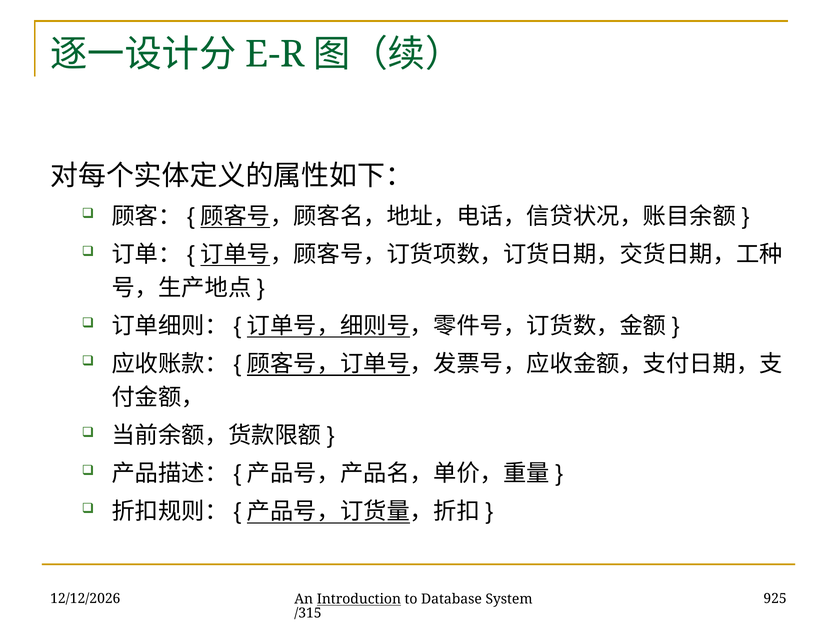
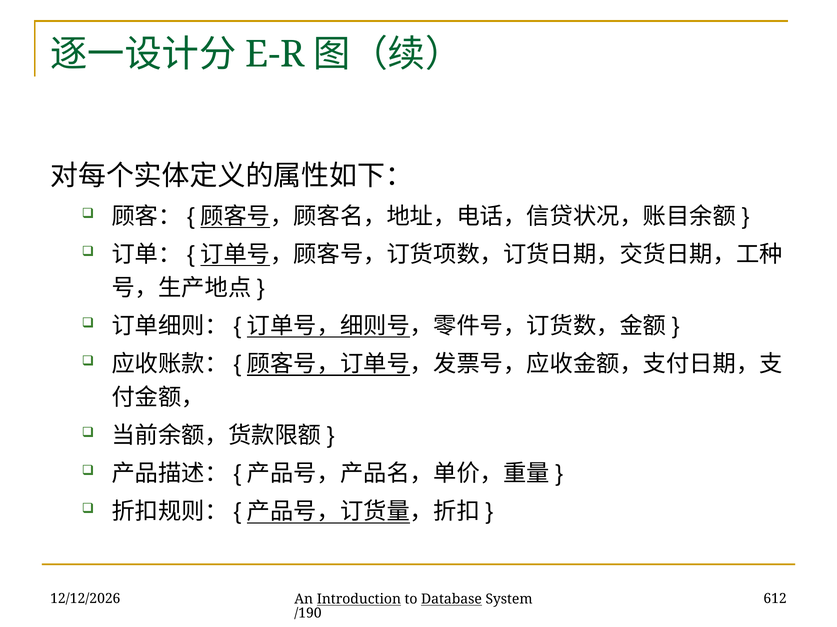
925: 925 -> 612 (775, 599)
Database underline: none -> present (452, 600)
/315: /315 -> /190 (308, 614)
